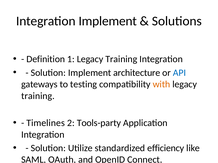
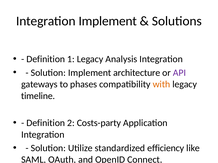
1 Legacy Training: Training -> Analysis (121, 59)
API colour: blue -> purple (179, 73)
testing: testing -> phases (84, 85)
training: training -> timeline (38, 96)
Timelines: Timelines -> Definition (46, 123)
Tools-party: Tools-party -> Costs-party (99, 123)
